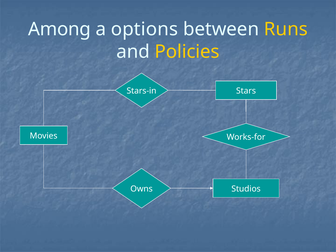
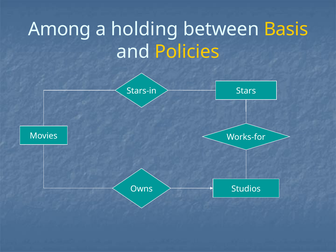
options: options -> holding (145, 29)
Runs: Runs -> Basis (286, 29)
